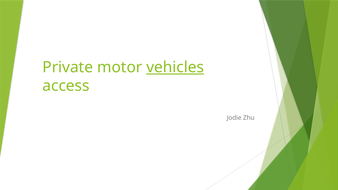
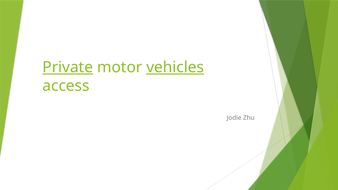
Private underline: none -> present (68, 67)
